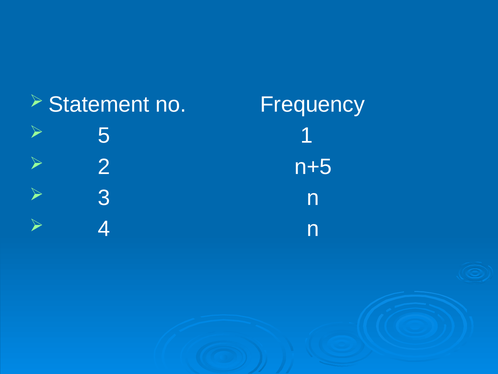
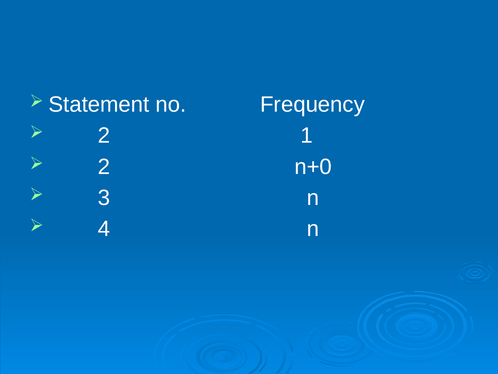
5: 5 -> 2 (104, 135)
n+5: n+5 -> n+0 (313, 166)
